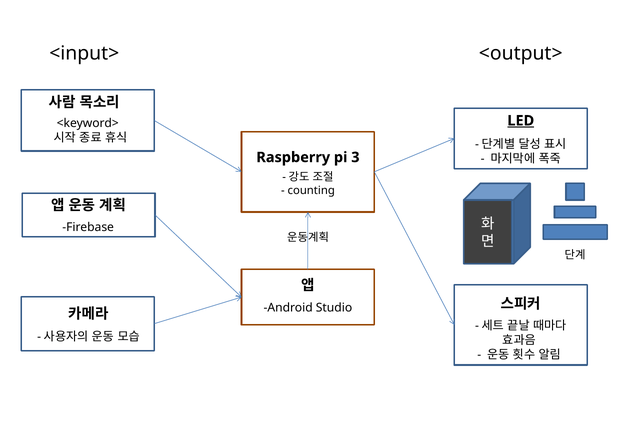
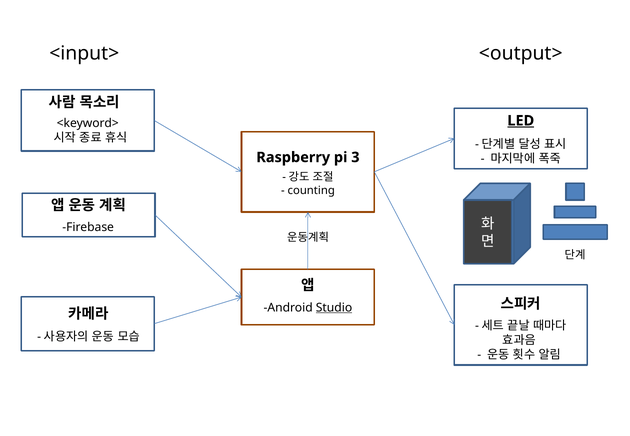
Studio underline: none -> present (334, 308)
